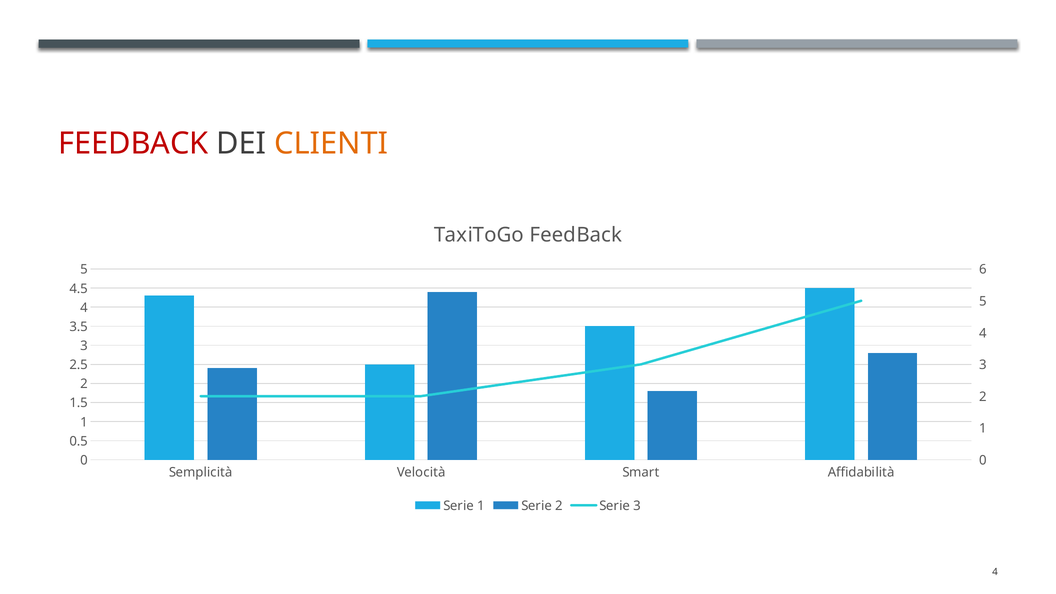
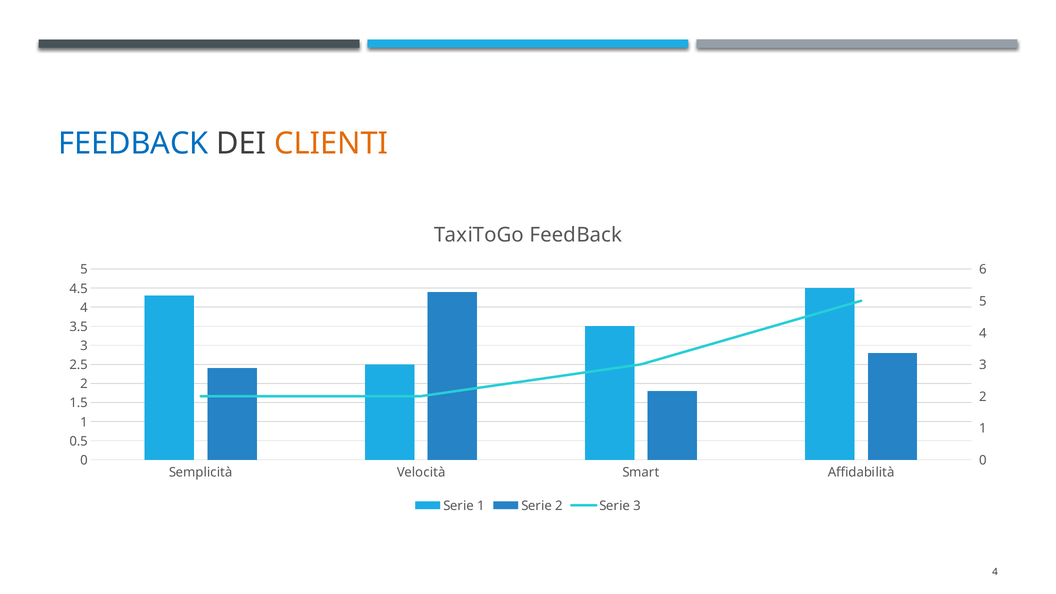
FEEDBACK colour: red -> blue (133, 143)
